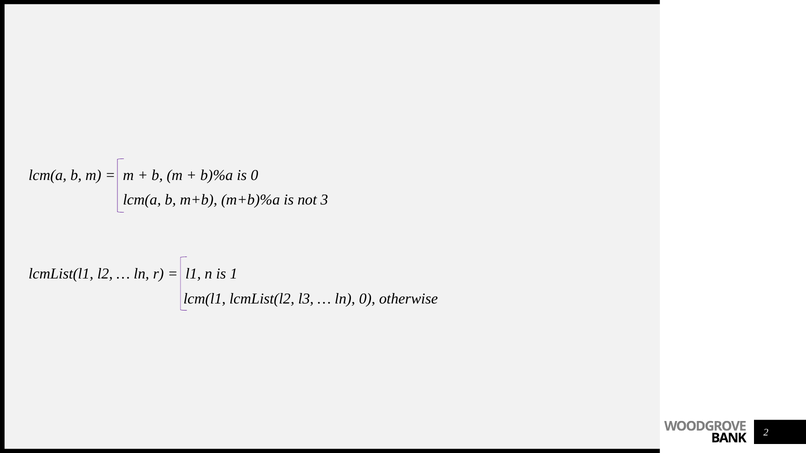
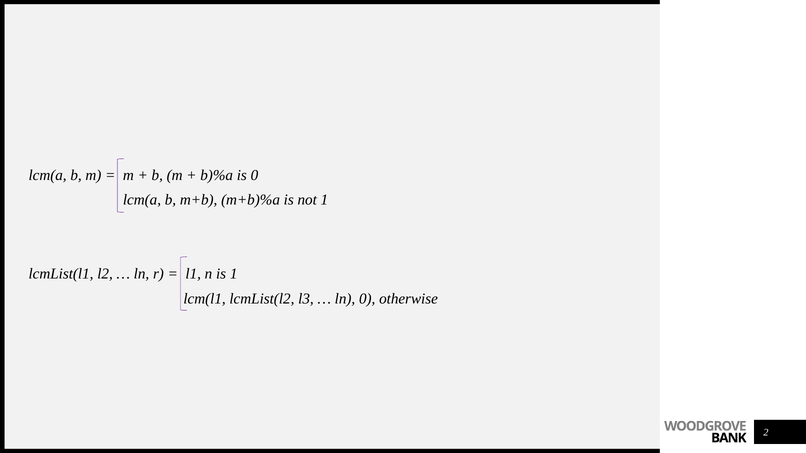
not 3: 3 -> 1 (324, 200)
